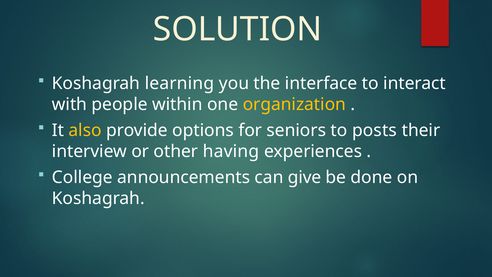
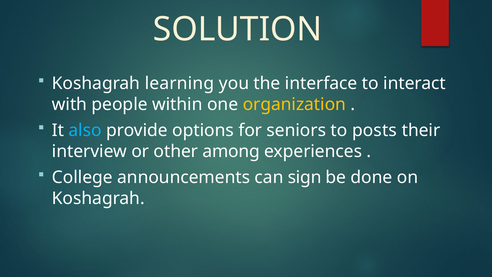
also colour: yellow -> light blue (85, 130)
having: having -> among (231, 151)
give: give -> sign (305, 177)
